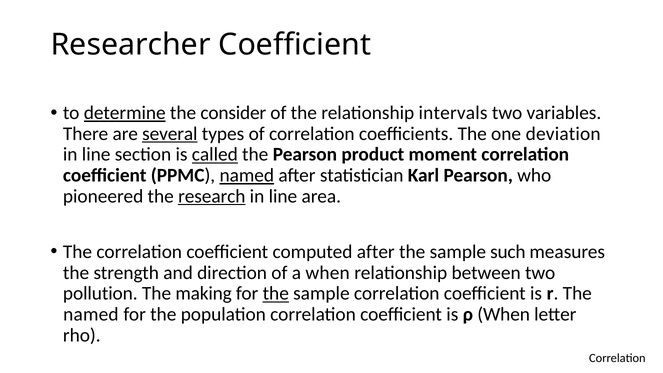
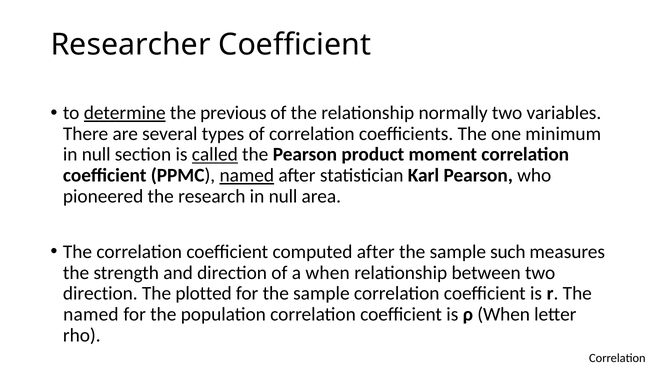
consider: consider -> previous (233, 113)
intervals: intervals -> normally (453, 113)
several underline: present -> none (170, 134)
deviation: deviation -> minimum (563, 134)
line: line -> null (96, 155)
research underline: present -> none (212, 196)
line: line -> null (283, 196)
pollution: pollution -> direction (100, 293)
making: making -> plotted (204, 293)
the underline: present -> none (276, 293)
